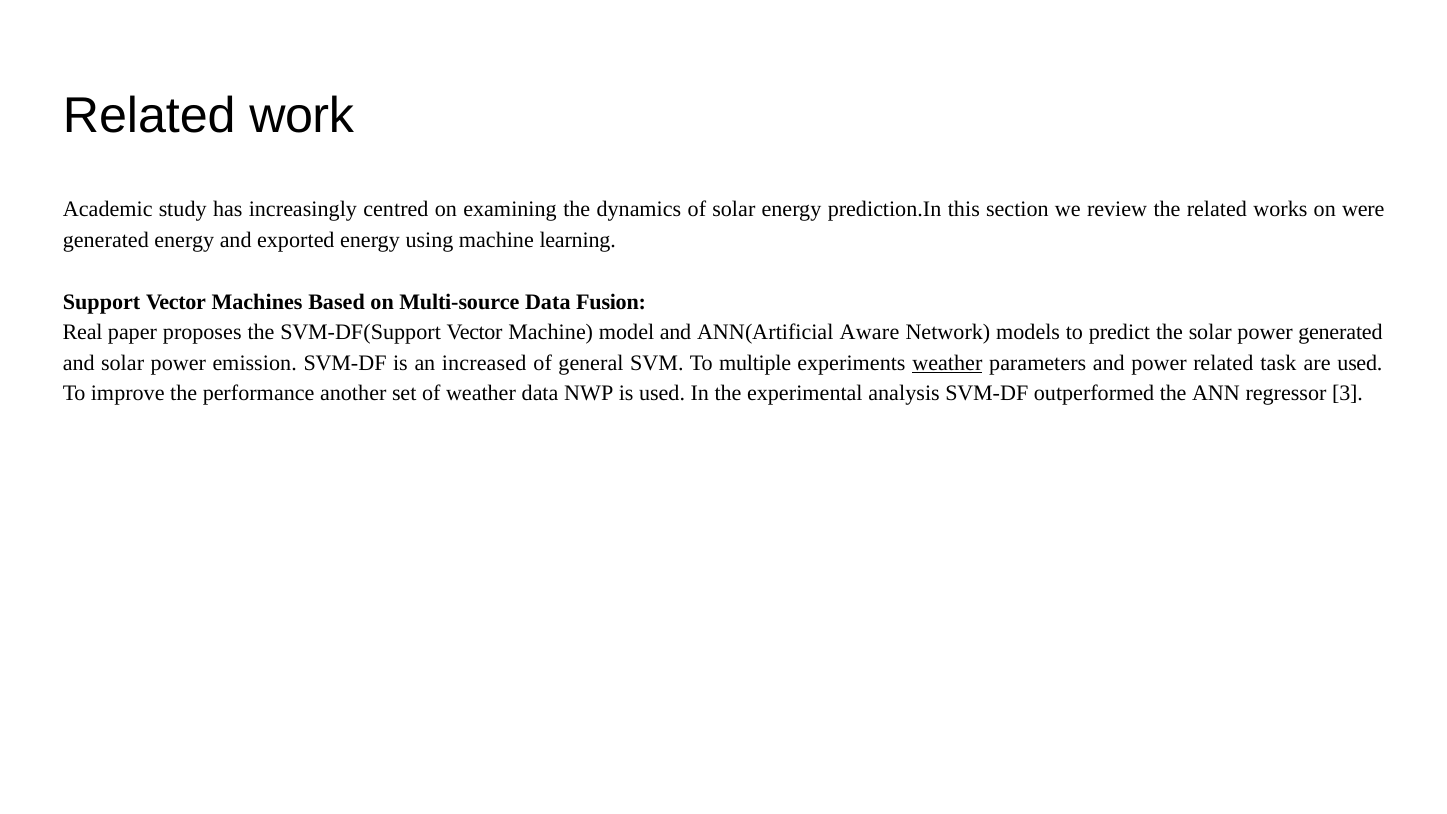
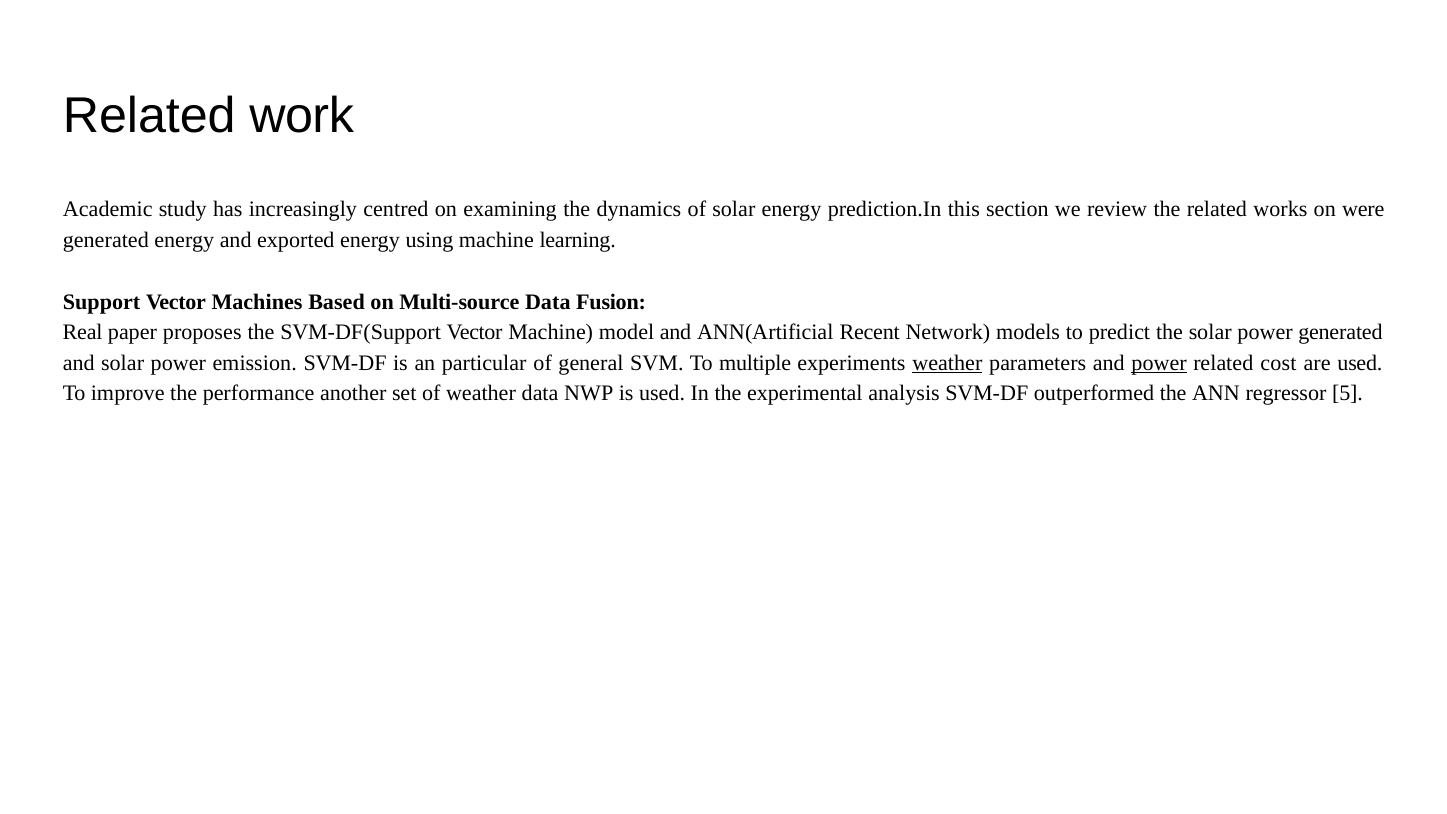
Aware: Aware -> Recent (870, 332)
increased: increased -> particular (484, 363)
power underline: none -> present (1159, 363)
task: task -> cost (1278, 363)
3: 3 -> 5 (1348, 393)
